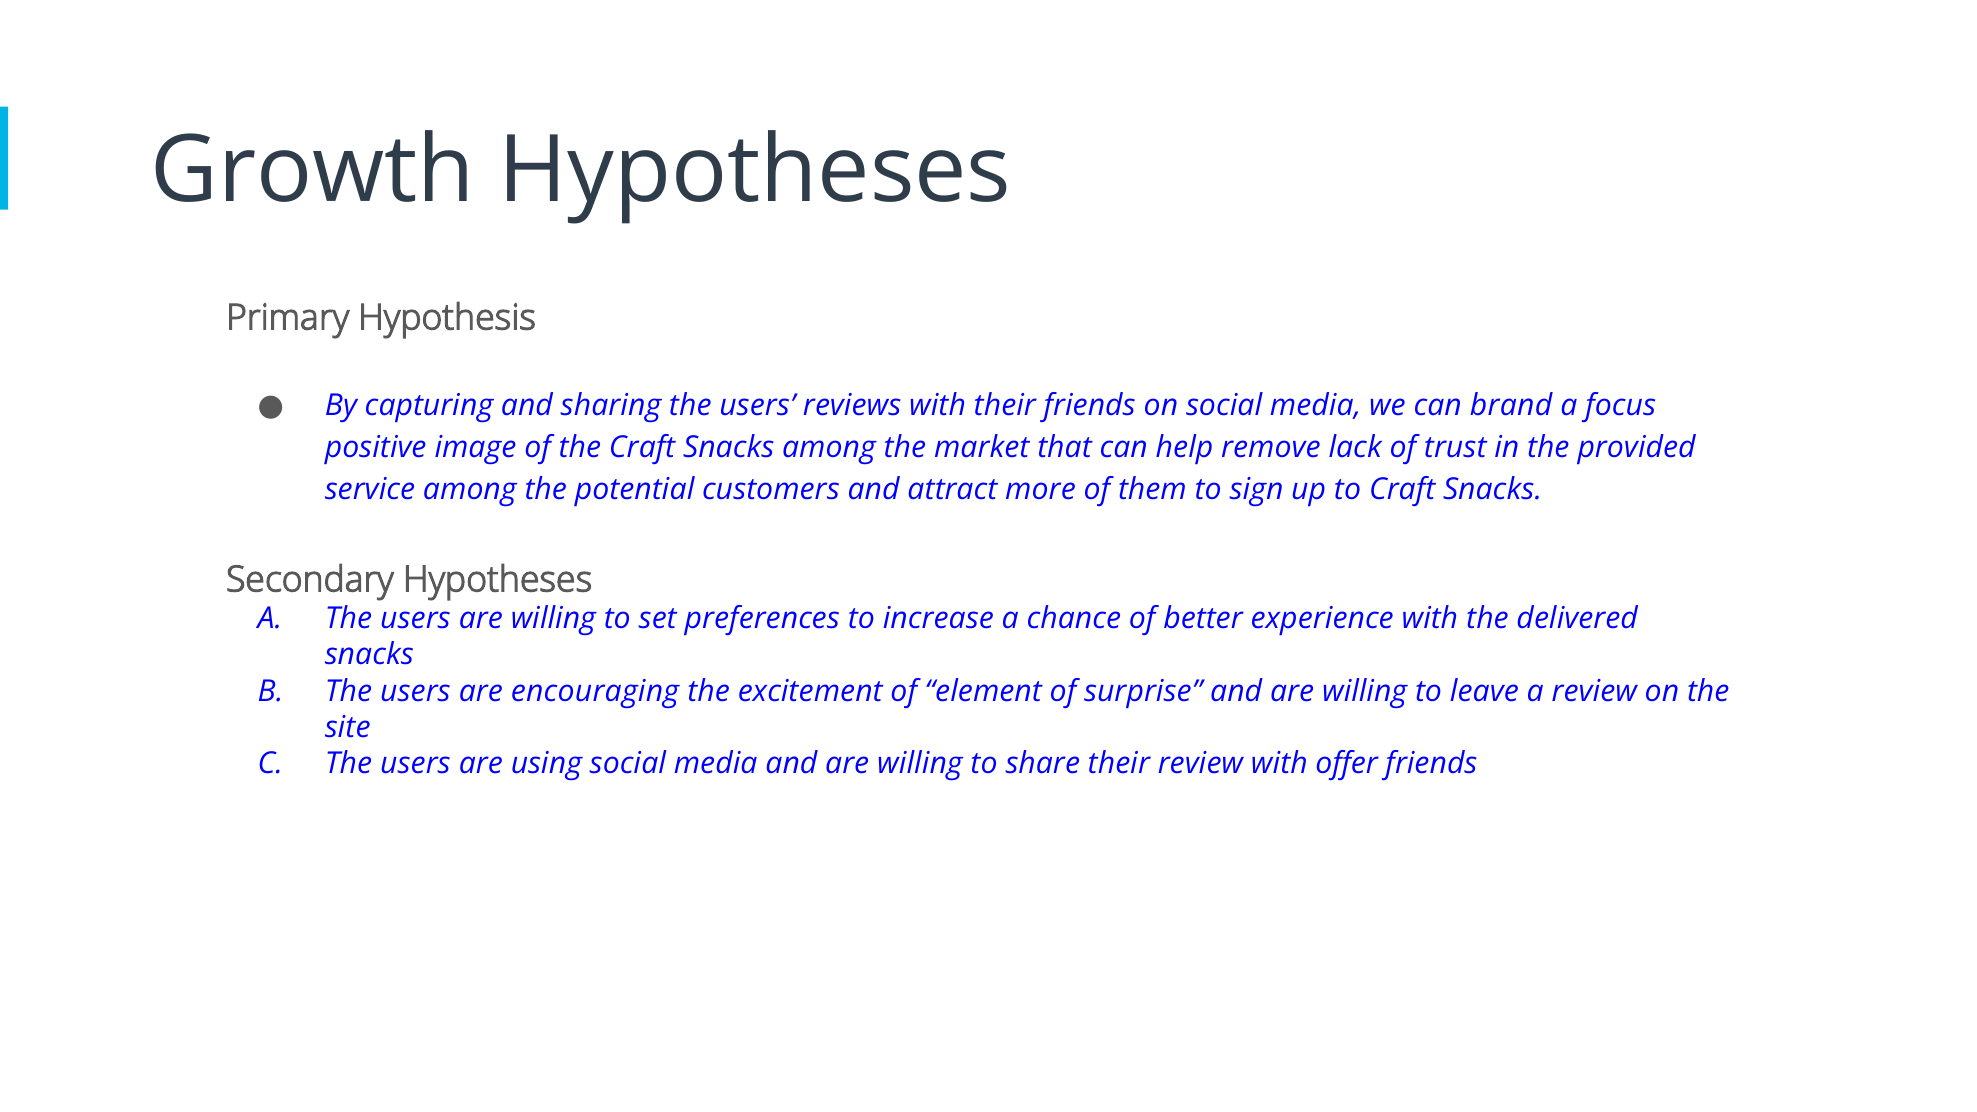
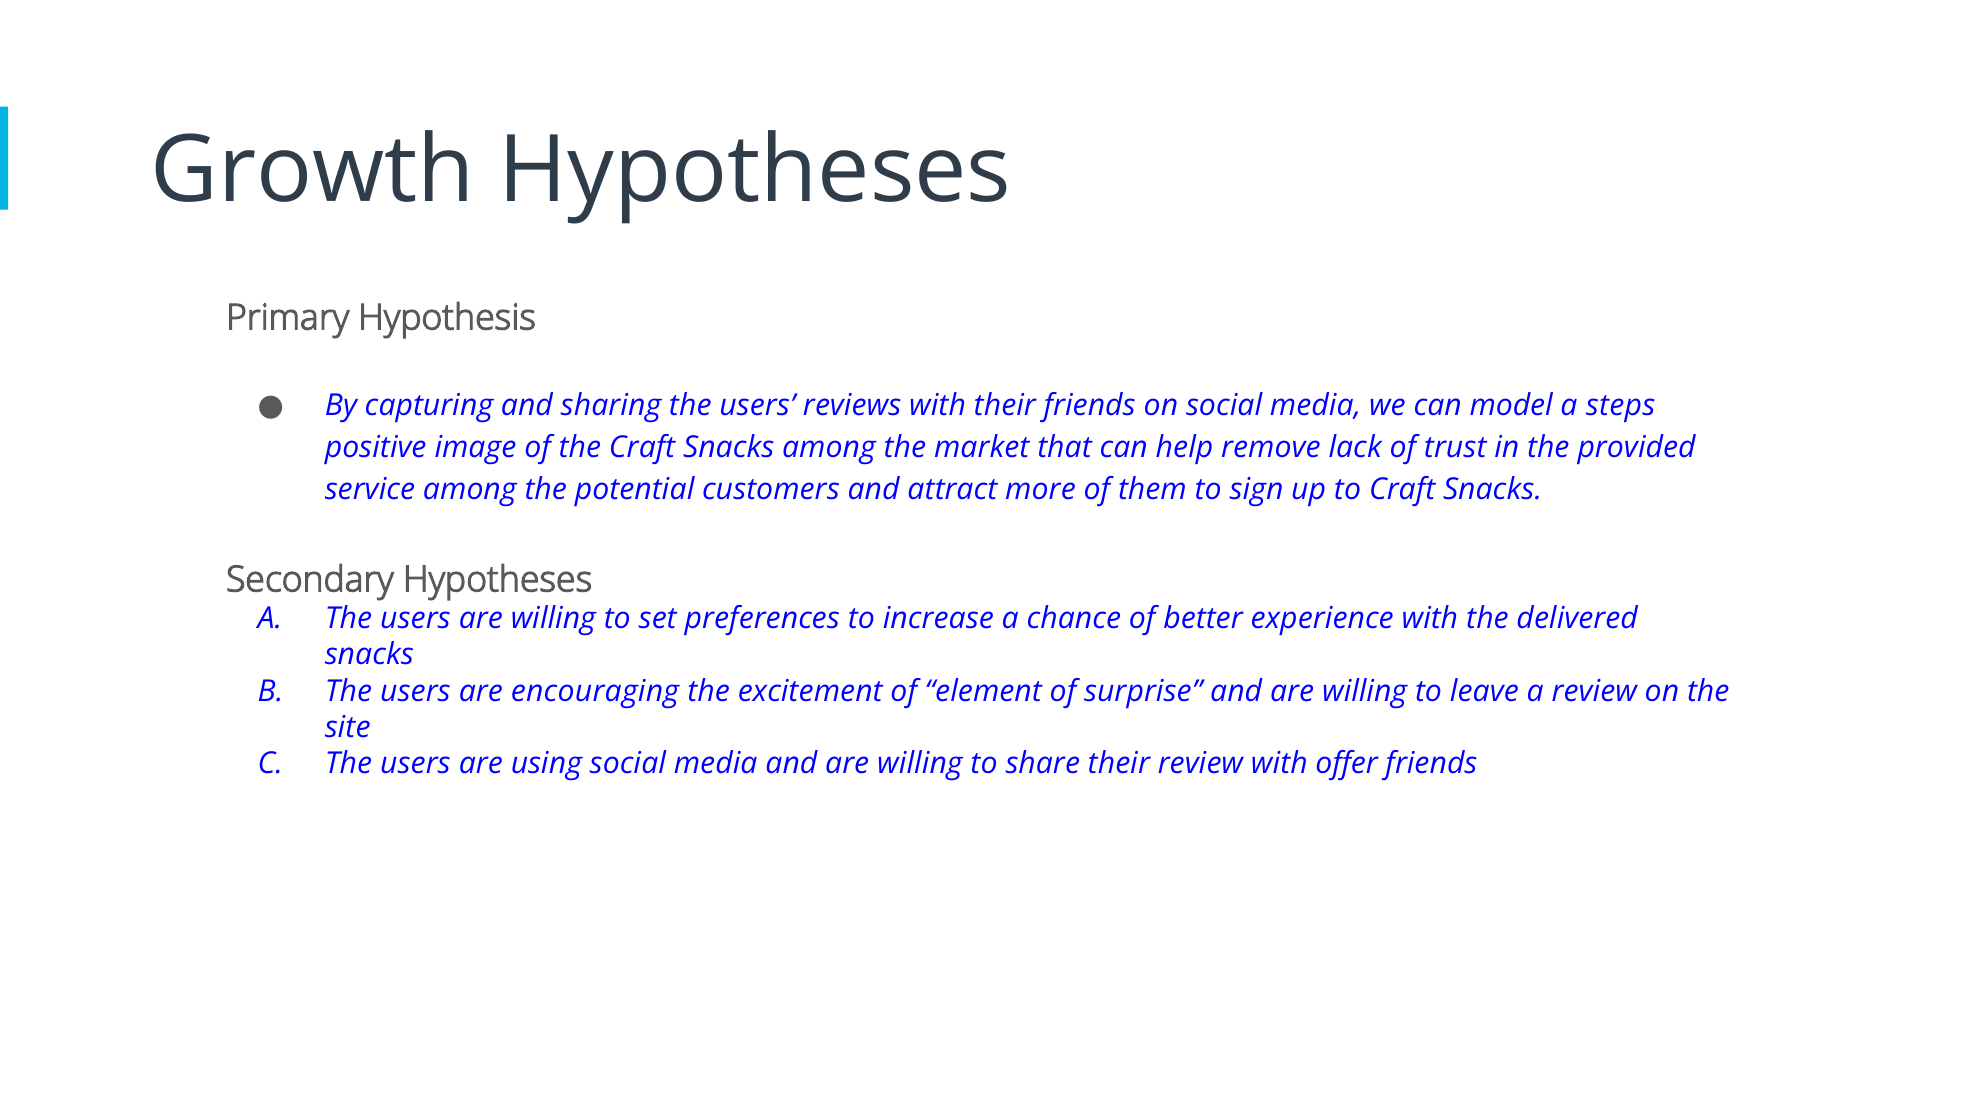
brand: brand -> model (1511, 406)
focus: focus -> steps (1621, 406)
